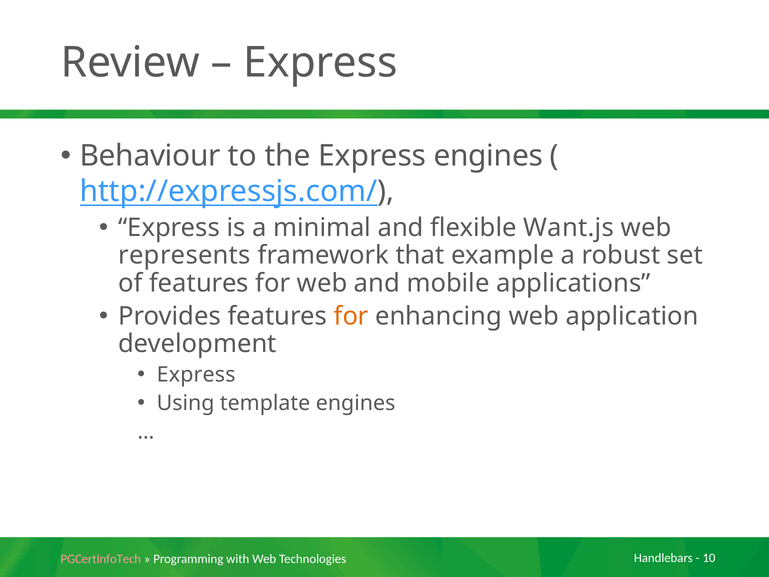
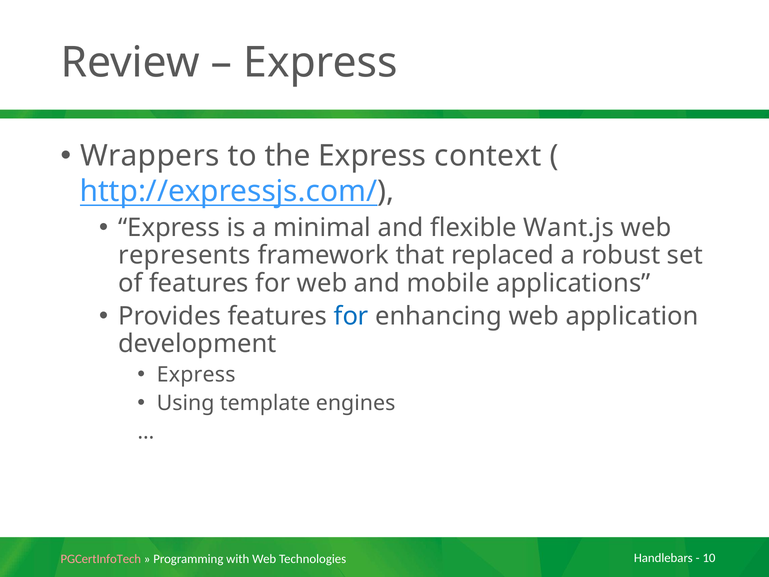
Behaviour: Behaviour -> Wrappers (150, 156)
Express engines: engines -> context (488, 156)
example: example -> replaced (503, 255)
for colour: orange -> blue (351, 316)
